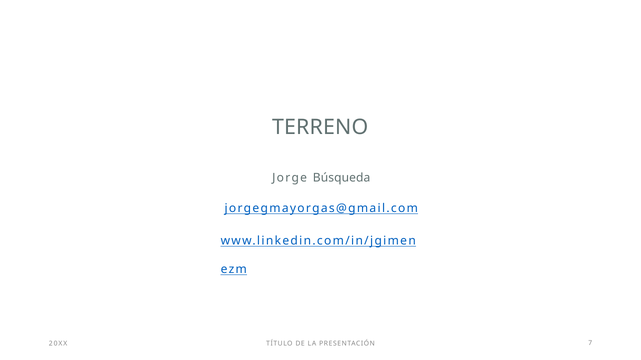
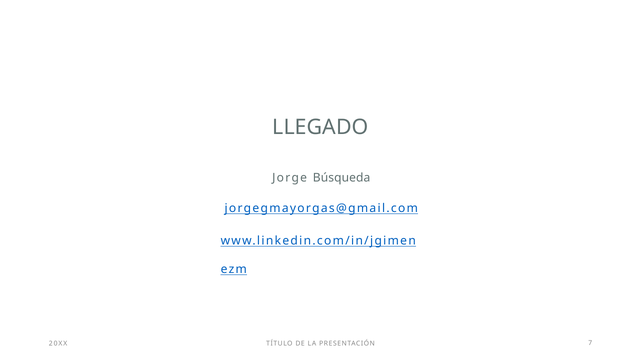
TERRENO: TERRENO -> LLEGADO (320, 127)
